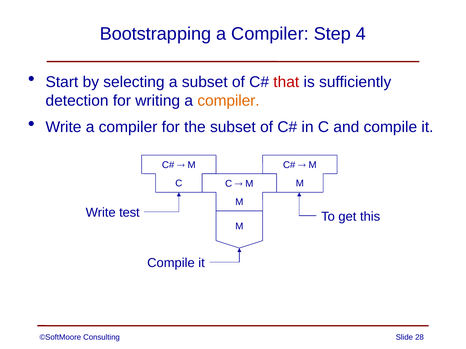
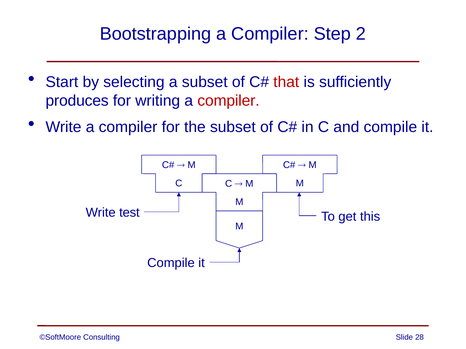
4: 4 -> 2 (361, 34)
detection: detection -> produces (77, 101)
compiler colour: orange -> red (228, 101)
